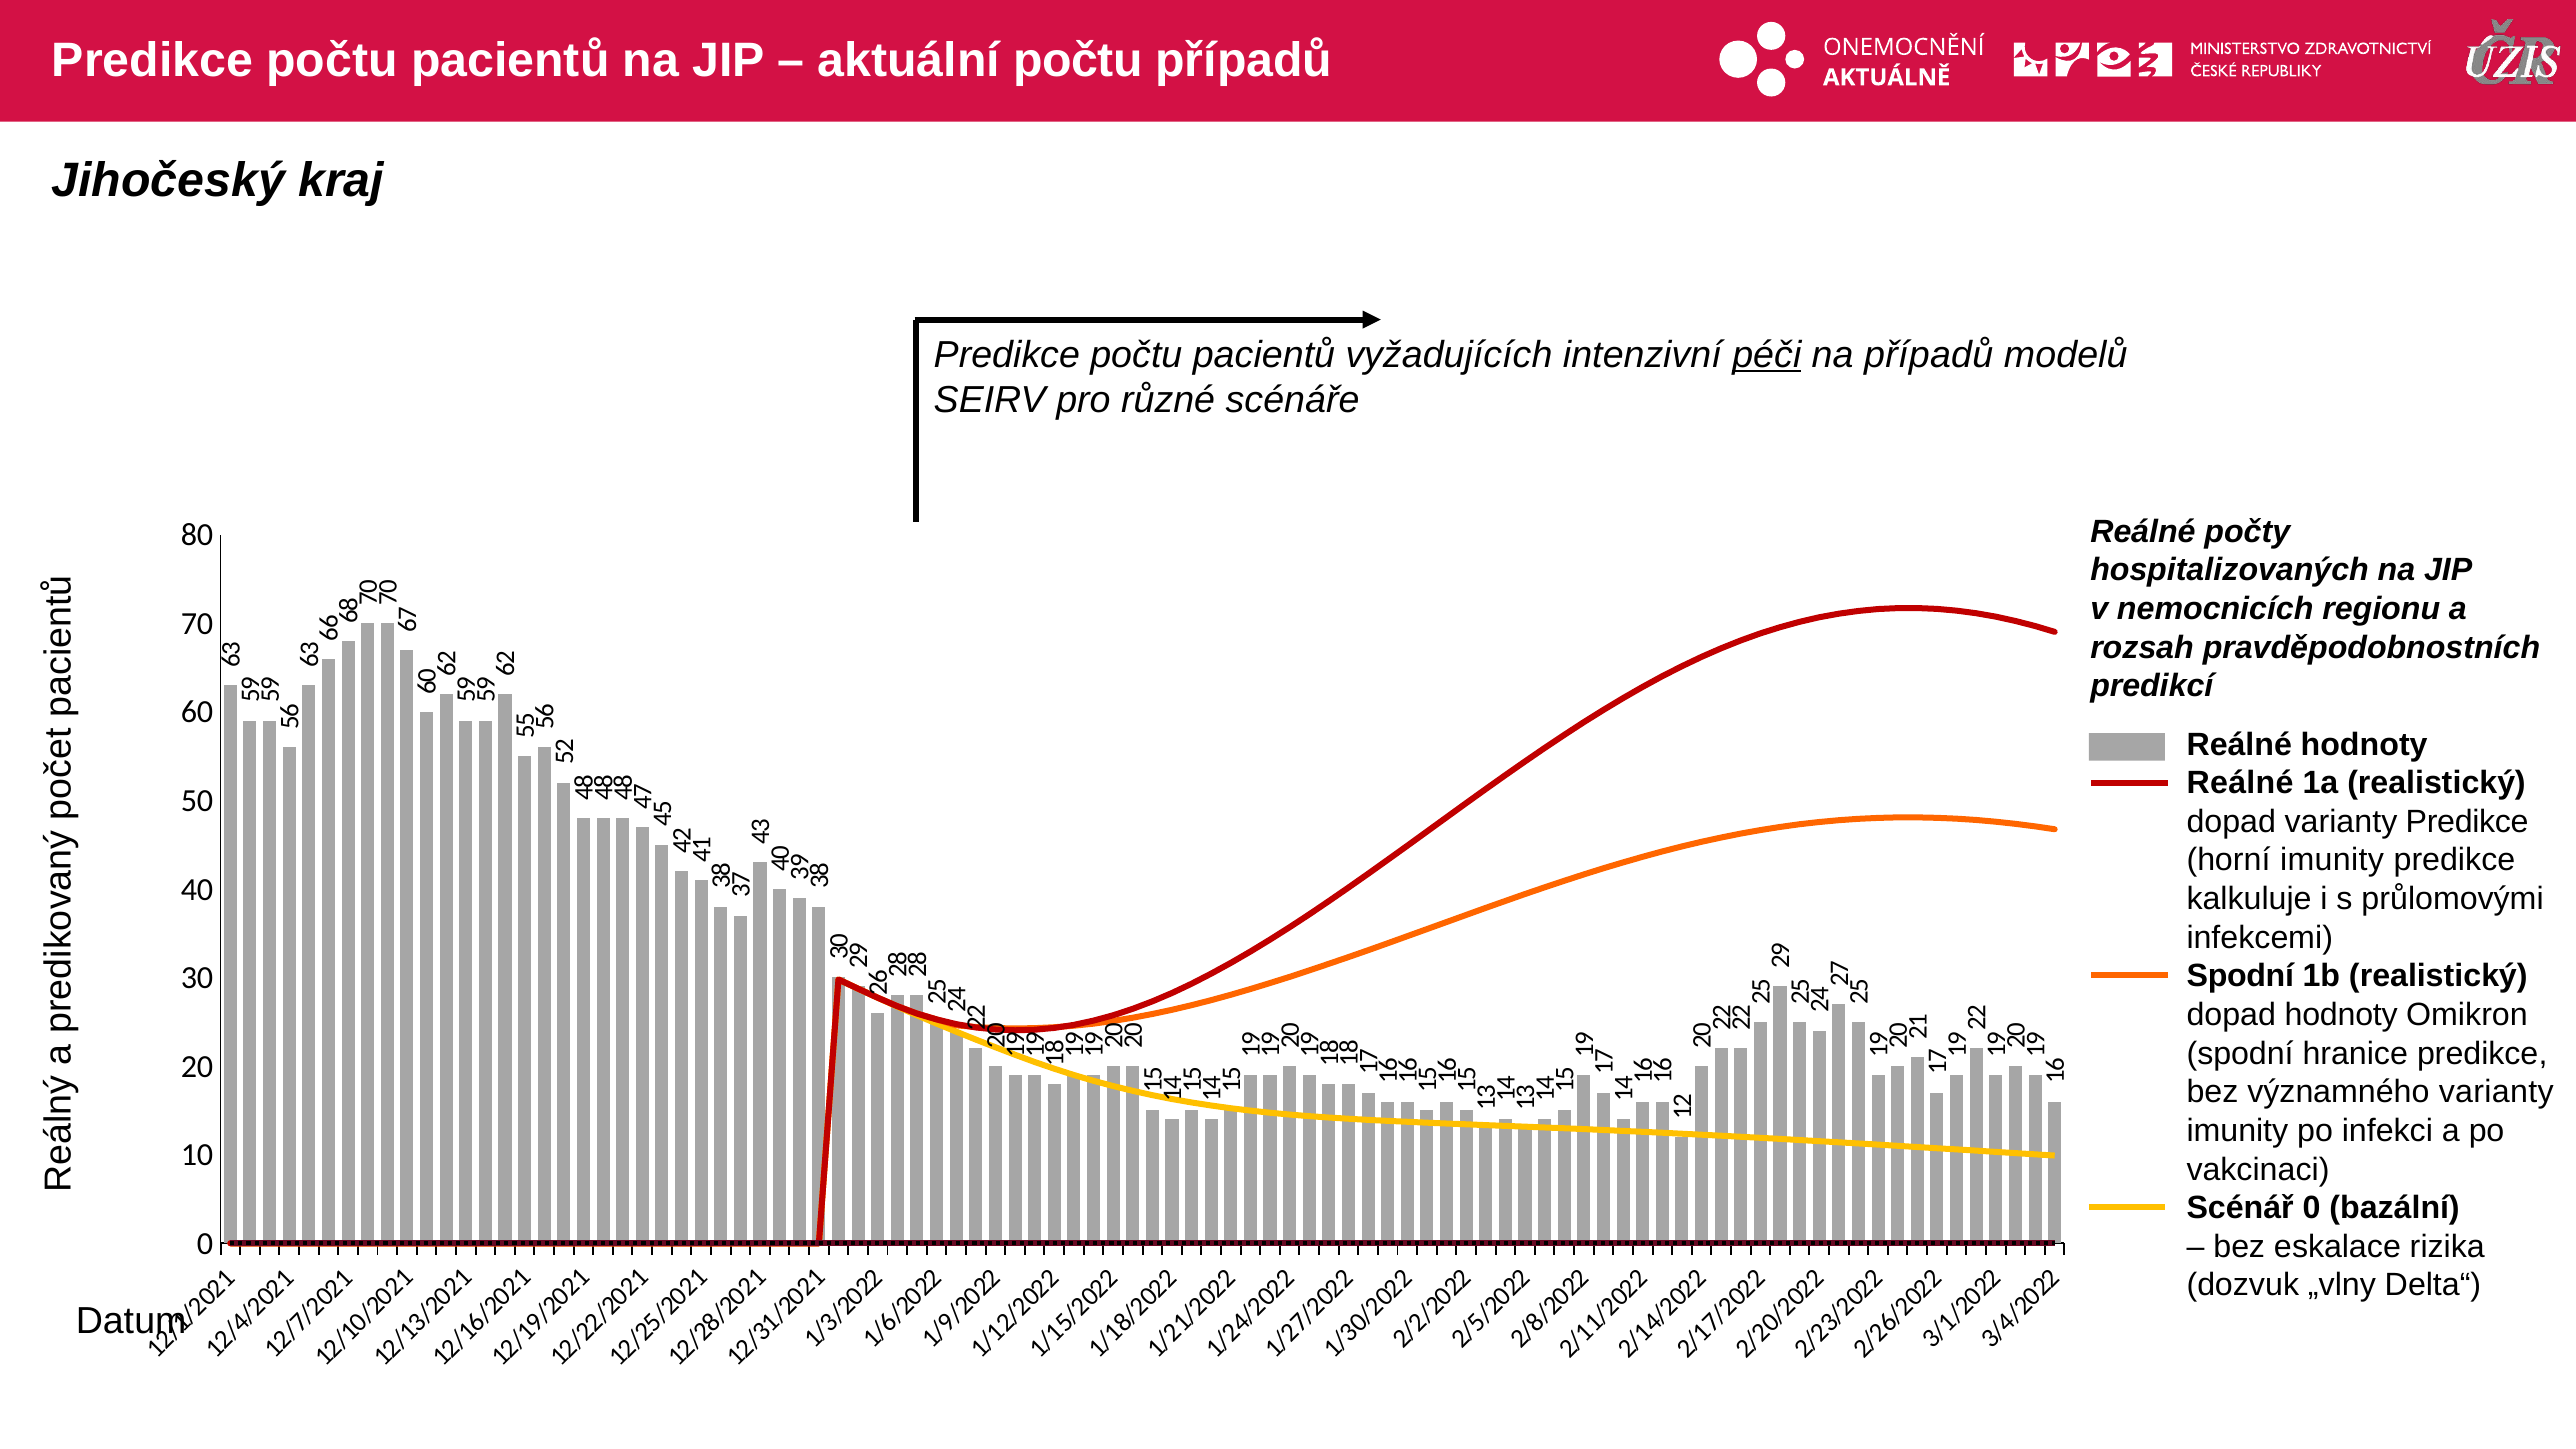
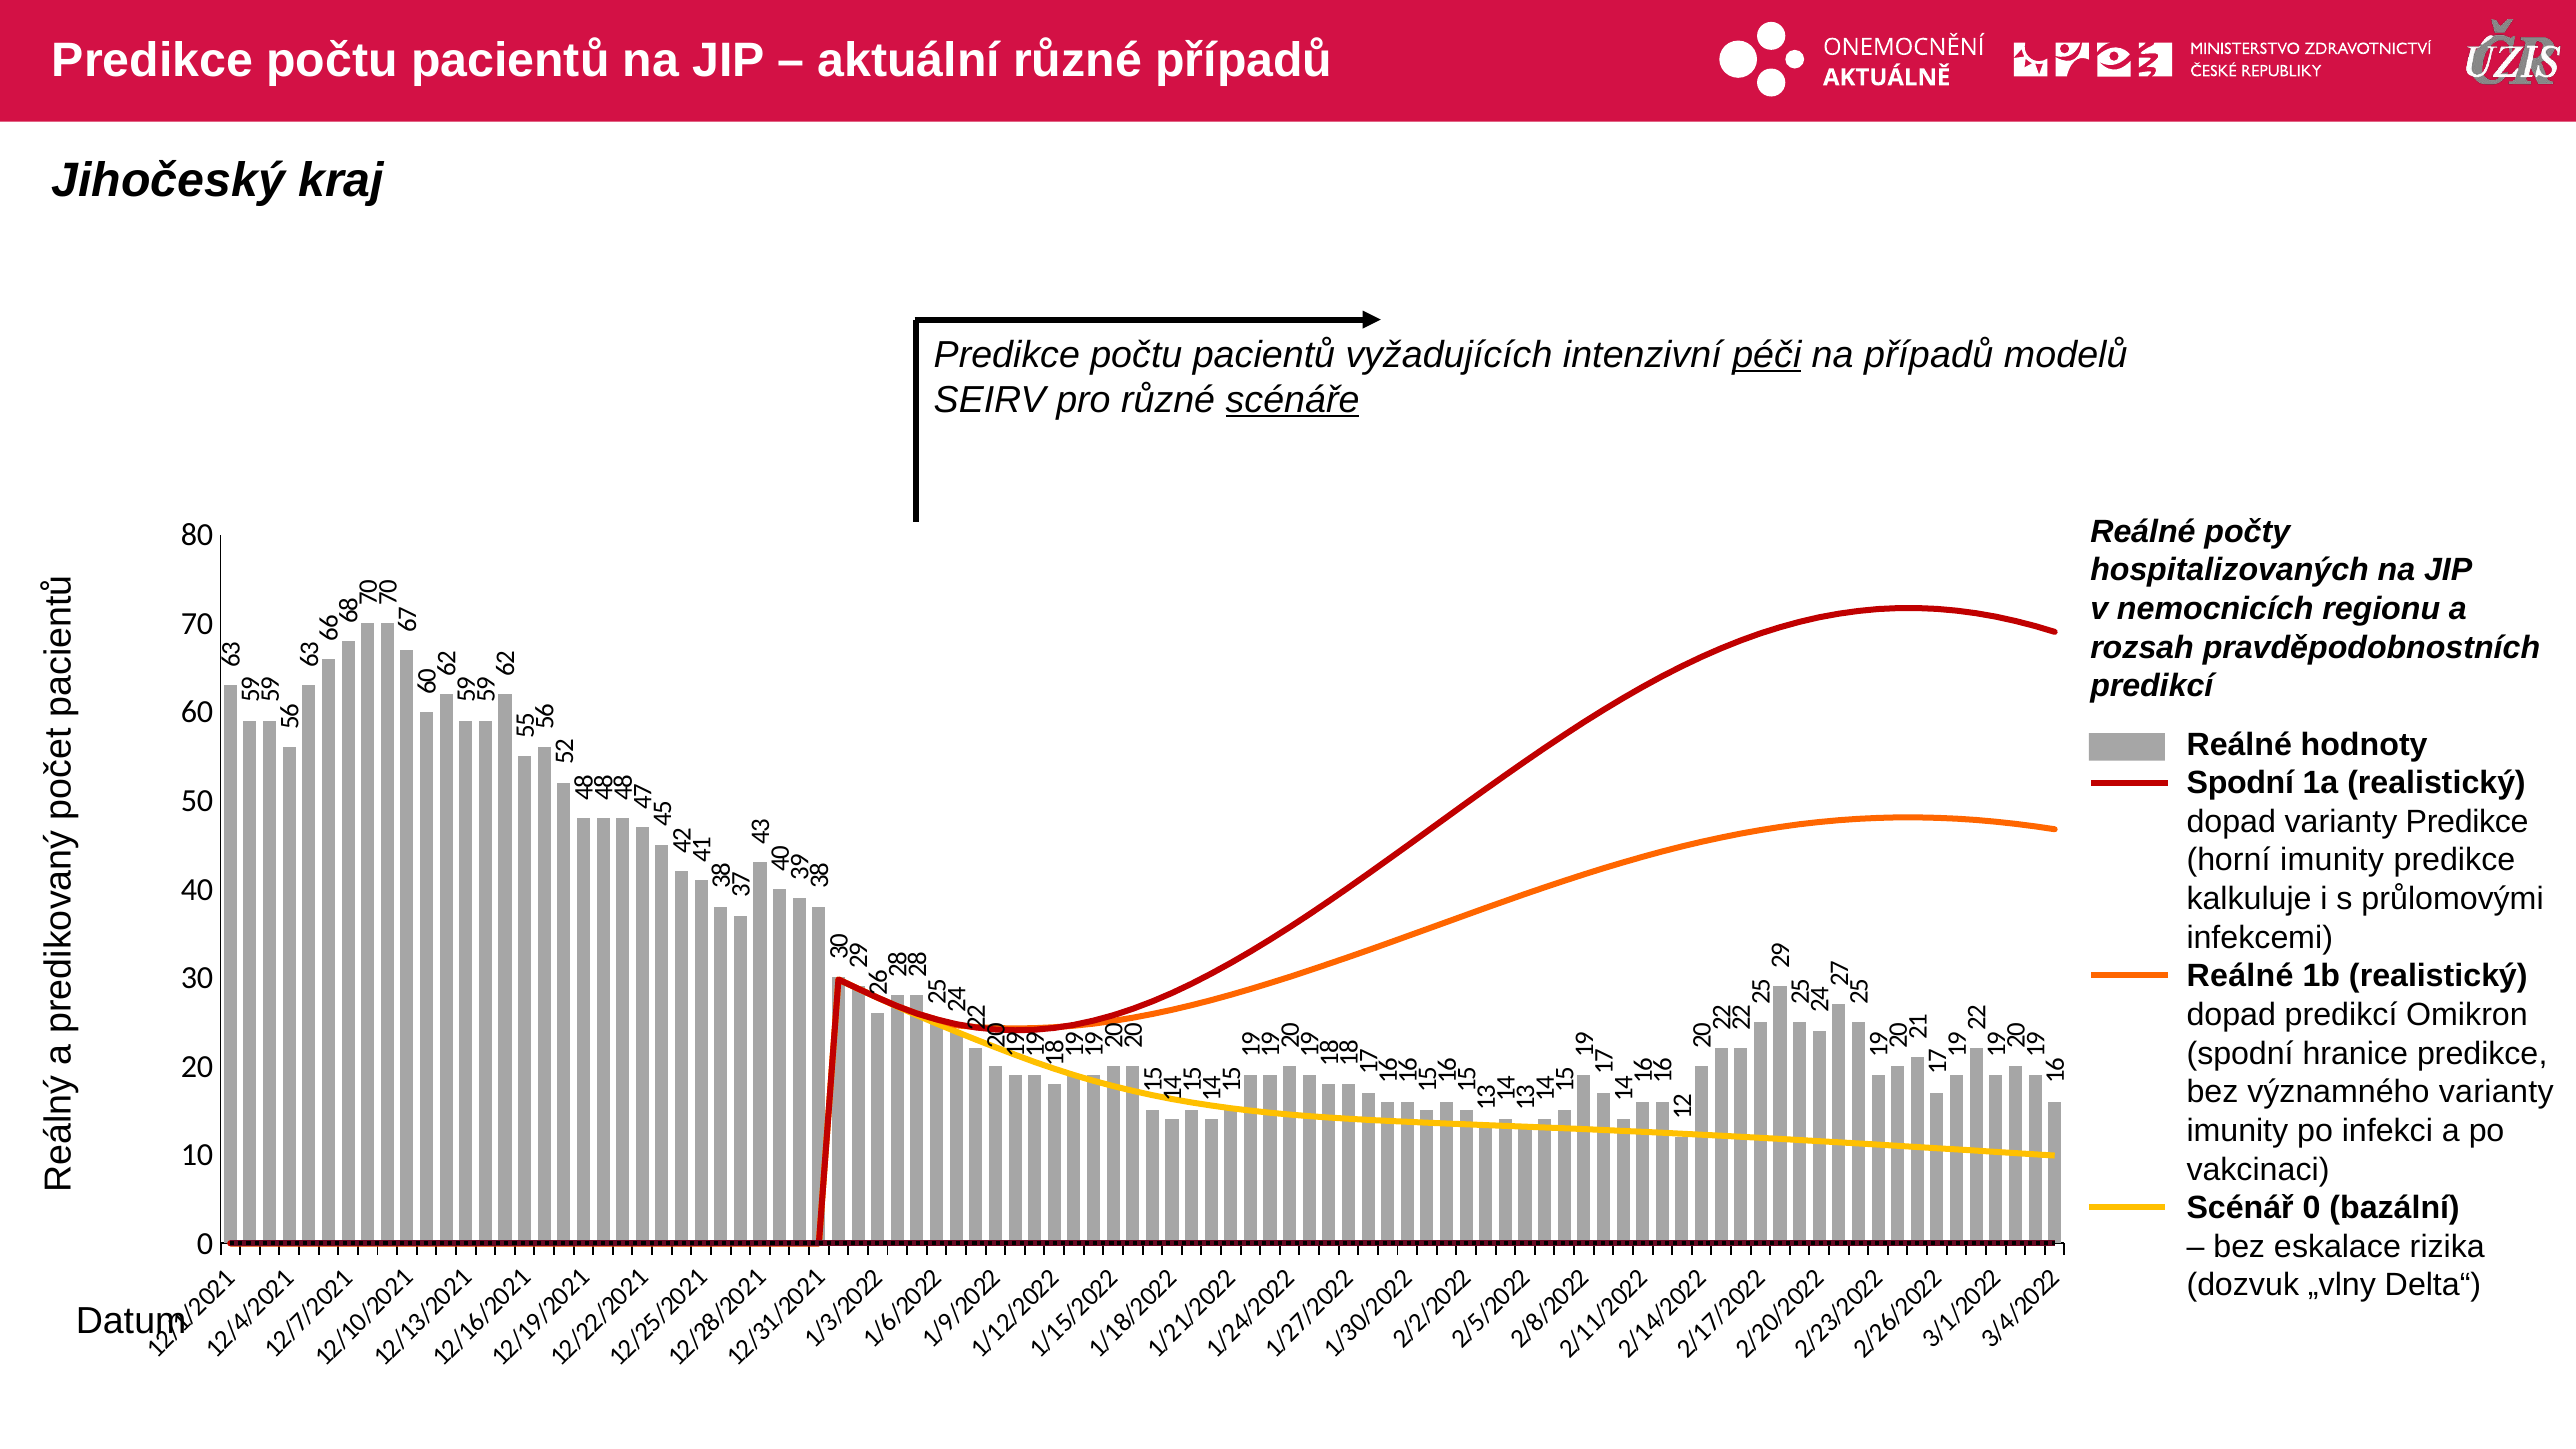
aktuální počtu: počtu -> různé (1078, 61)
scénáře underline: none -> present (1293, 400)
Reálné: Reálné -> Spodní (2240, 783)
Spodní: Spodní -> Reálné (2240, 976)
dopad hodnoty: hodnoty -> predikcí (2341, 1015)
